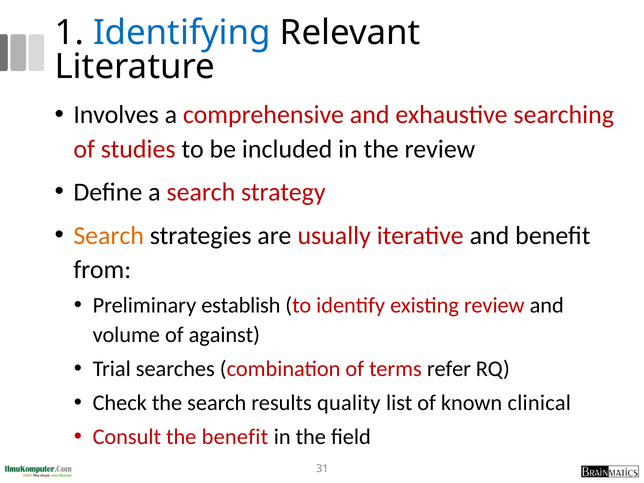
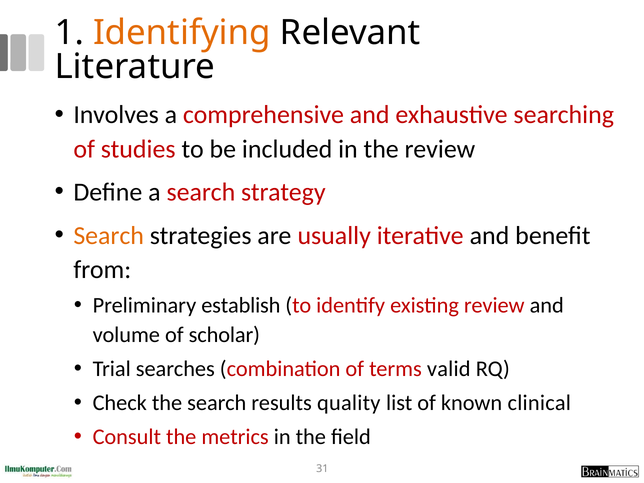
Identifying colour: blue -> orange (182, 33)
against: against -> scholar (224, 335)
refer: refer -> valid (449, 369)
the benefit: benefit -> metrics (235, 437)
